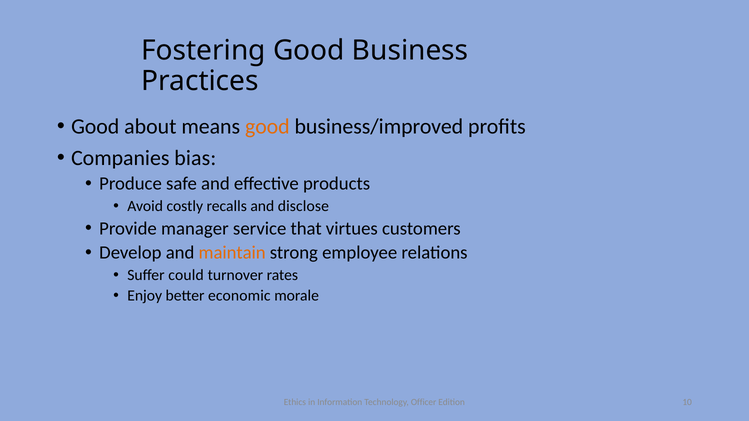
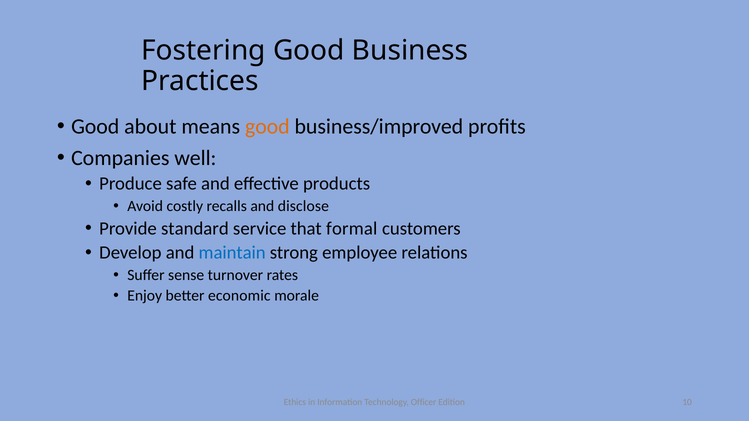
bias: bias -> well (195, 158)
manager: manager -> standard (195, 229)
virtues: virtues -> formal (352, 229)
maintain colour: orange -> blue (232, 253)
could: could -> sense (186, 275)
